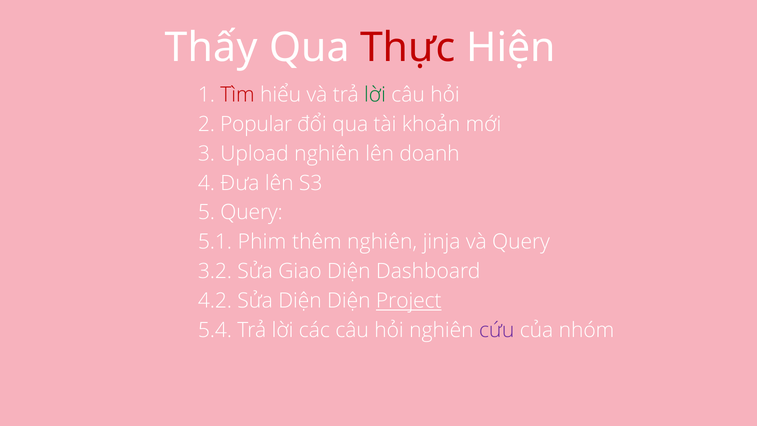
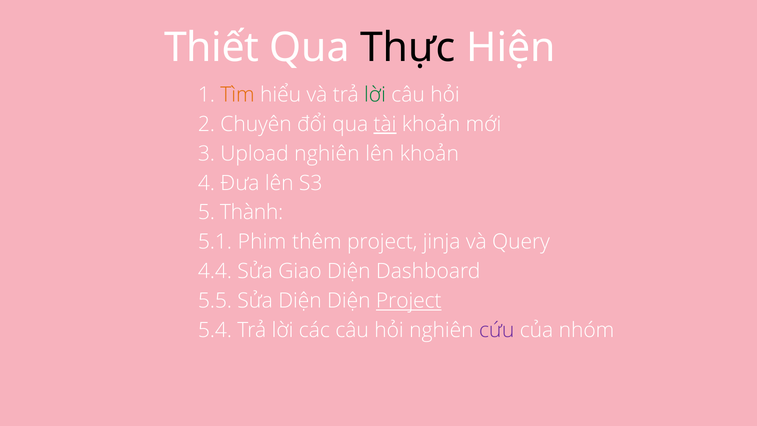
Thấy: Thấy -> Thiết (212, 47)
Thực colour: red -> black (408, 47)
Tìm colour: red -> orange (238, 95)
Popular: Popular -> Chuyên (256, 124)
tài underline: none -> present (385, 124)
lên doanh: doanh -> khoản (429, 154)
5 Query: Query -> Thành (252, 212)
thêm nghiên: nghiên -> project (382, 242)
3.2: 3.2 -> 4.4 (215, 271)
4.2: 4.2 -> 5.5 (215, 301)
